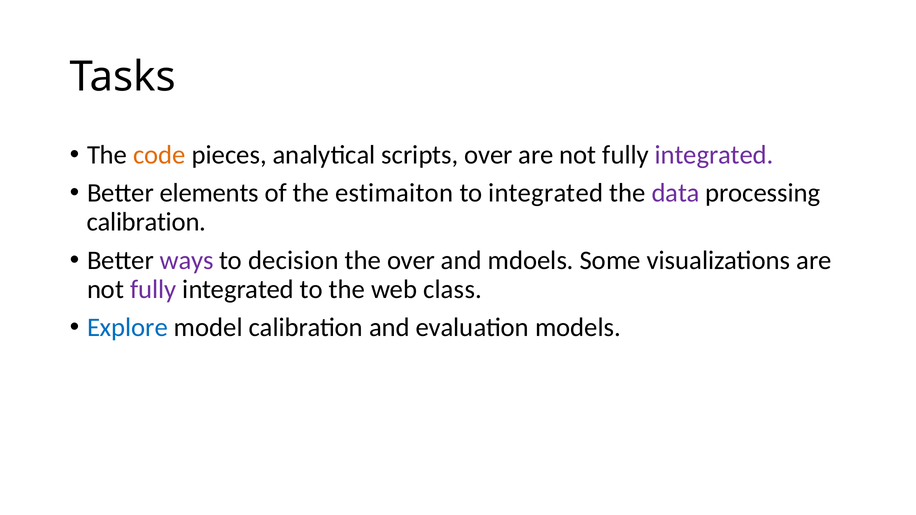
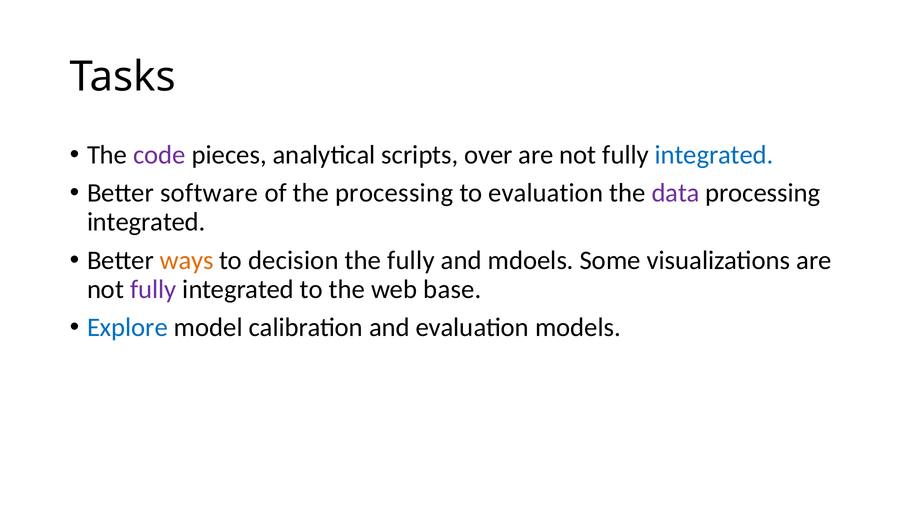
code colour: orange -> purple (159, 155)
integrated colour: purple -> blue (714, 155)
elements: elements -> software (209, 193)
the estimaiton: estimaiton -> processing (394, 193)
to integrated: integrated -> evaluation (546, 193)
calibration: calibration -> integrated (146, 222)
ways colour: purple -> orange (187, 261)
the over: over -> fully (411, 261)
class: class -> base (453, 289)
